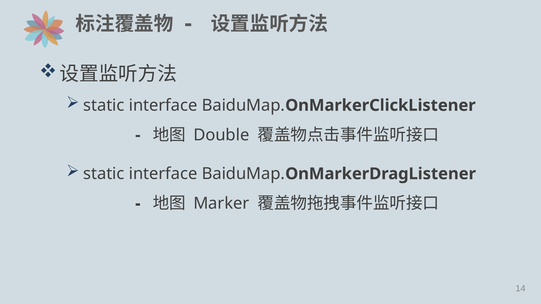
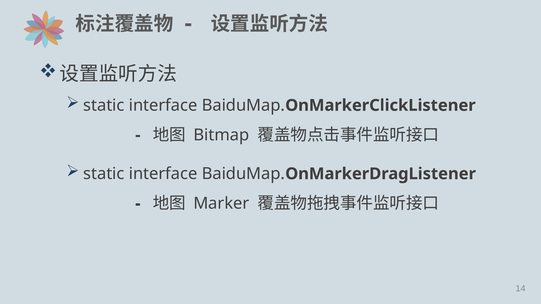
Double: Double -> Bitmap (221, 135)
